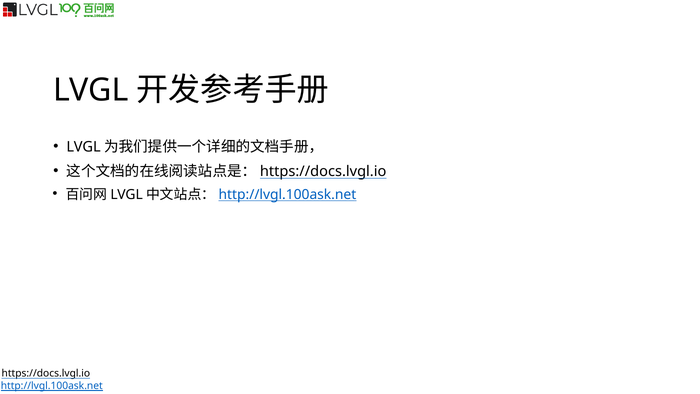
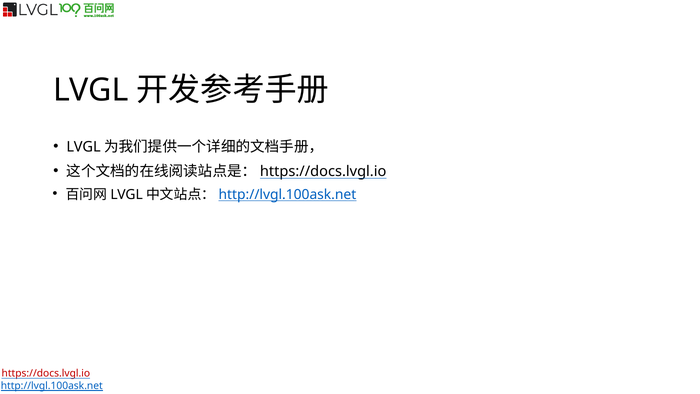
https://docs.lvgl.io colour: black -> red (46, 373)
